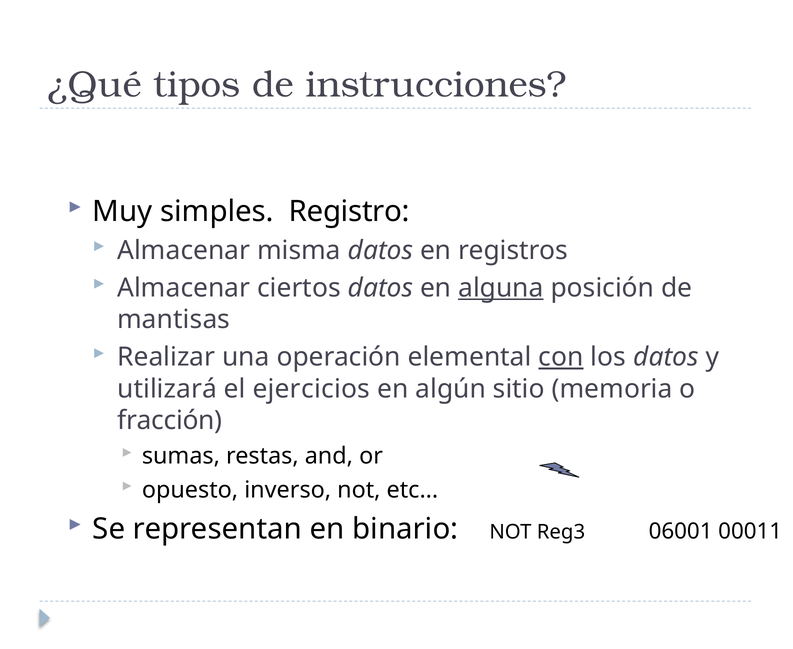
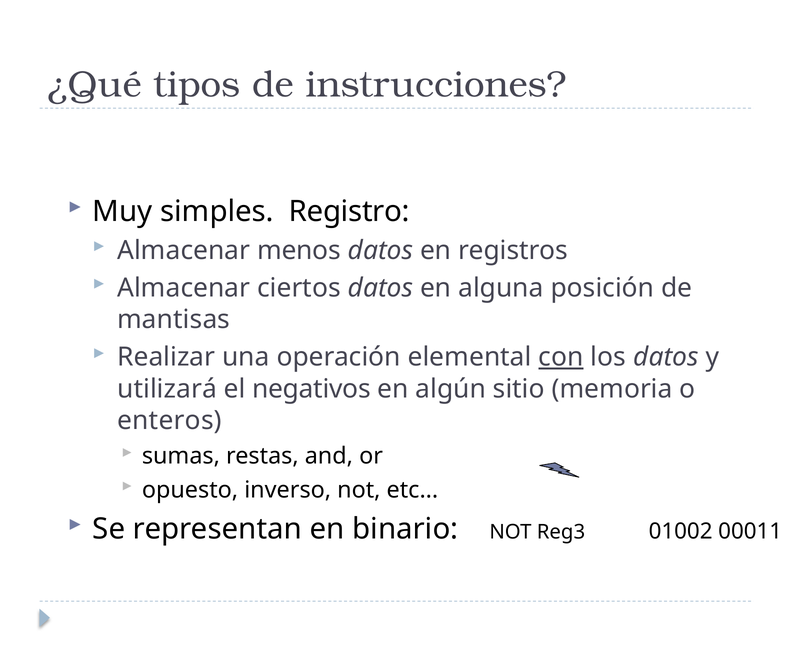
misma: misma -> menos (299, 250)
alguna underline: present -> none (501, 288)
ejercicios: ejercicios -> negativos (312, 389)
fracción: fracción -> enteros (170, 420)
06001: 06001 -> 01002 (681, 531)
